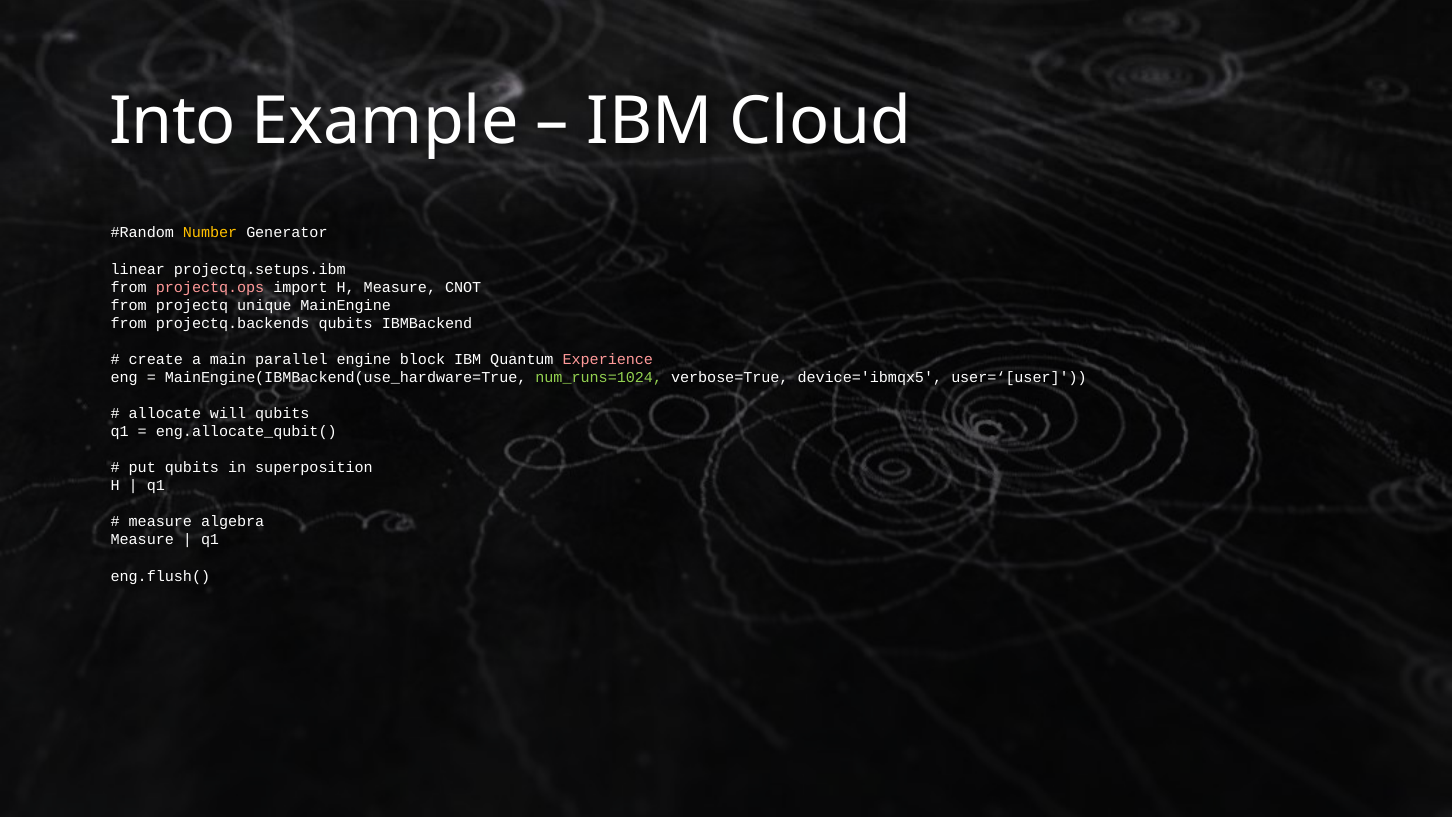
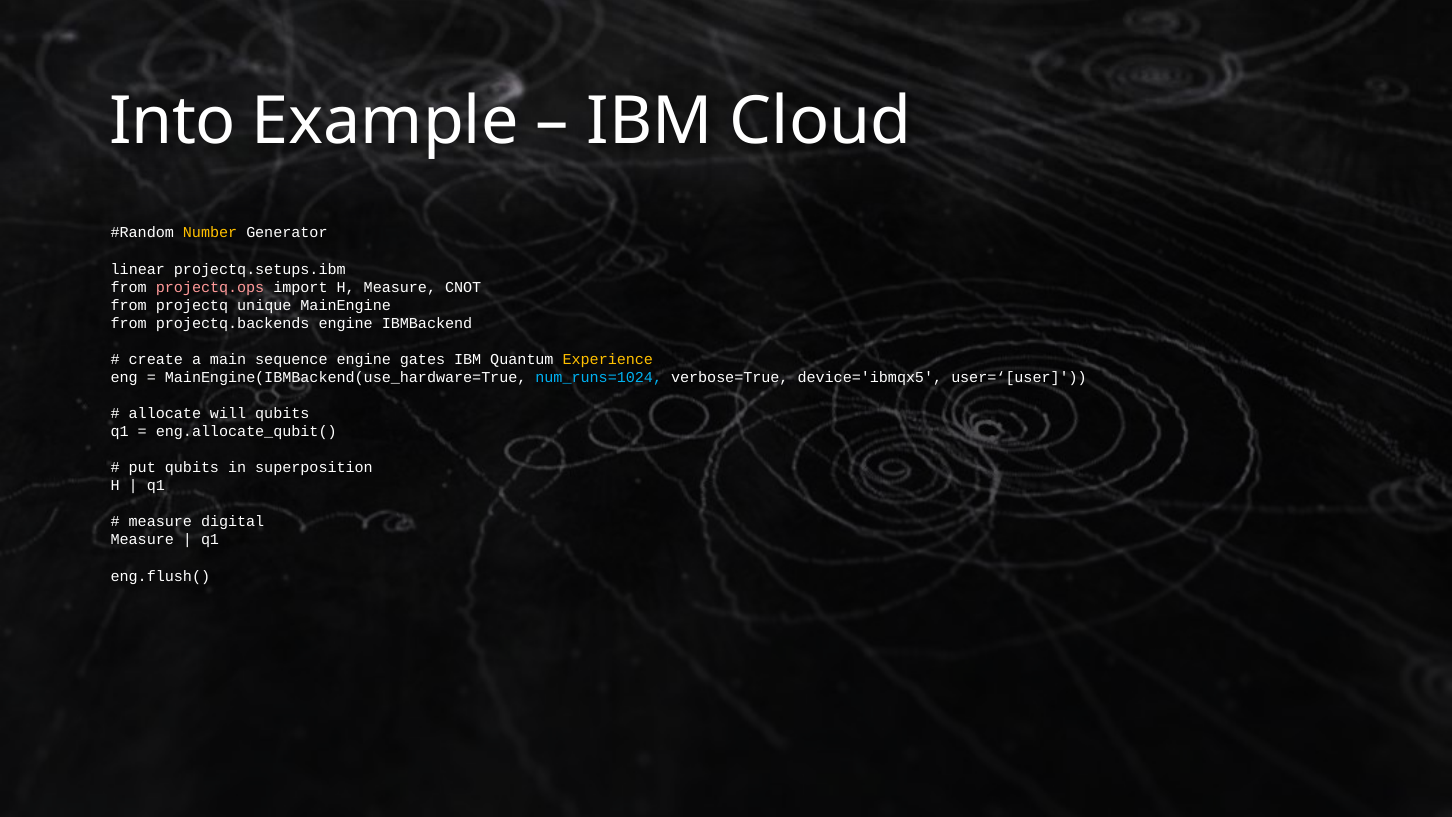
projectq.backends qubits: qubits -> engine (346, 323)
parallel: parallel -> sequence (291, 359)
block: block -> gates (423, 359)
Experience colour: pink -> yellow (608, 359)
num_runs=1024 colour: light green -> light blue (599, 377)
algebra: algebra -> digital (233, 522)
